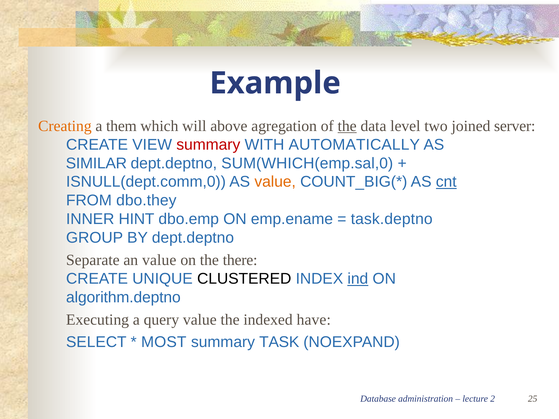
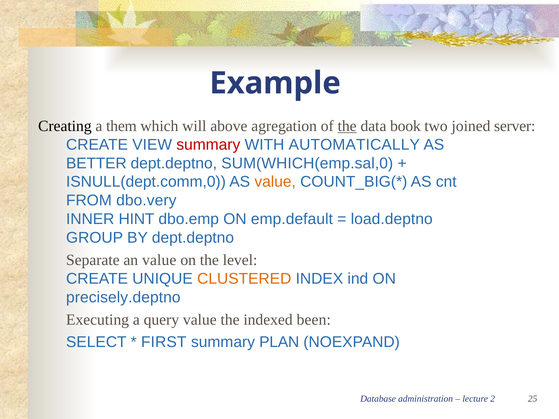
Creating colour: orange -> black (65, 126)
level: level -> book (405, 126)
SIMILAR: SIMILAR -> BETTER (96, 163)
cnt underline: present -> none (446, 182)
dbo.they: dbo.they -> dbo.very (146, 201)
emp.ename: emp.ename -> emp.default (292, 219)
task.deptno: task.deptno -> load.deptno (392, 219)
there: there -> level (240, 260)
CLUSTERED colour: black -> orange (244, 279)
ind underline: present -> none (358, 279)
algorithm.deptno: algorithm.deptno -> precisely.deptno (123, 298)
have: have -> been (314, 320)
MOST: MOST -> FIRST (164, 342)
TASK: TASK -> PLAN (279, 342)
